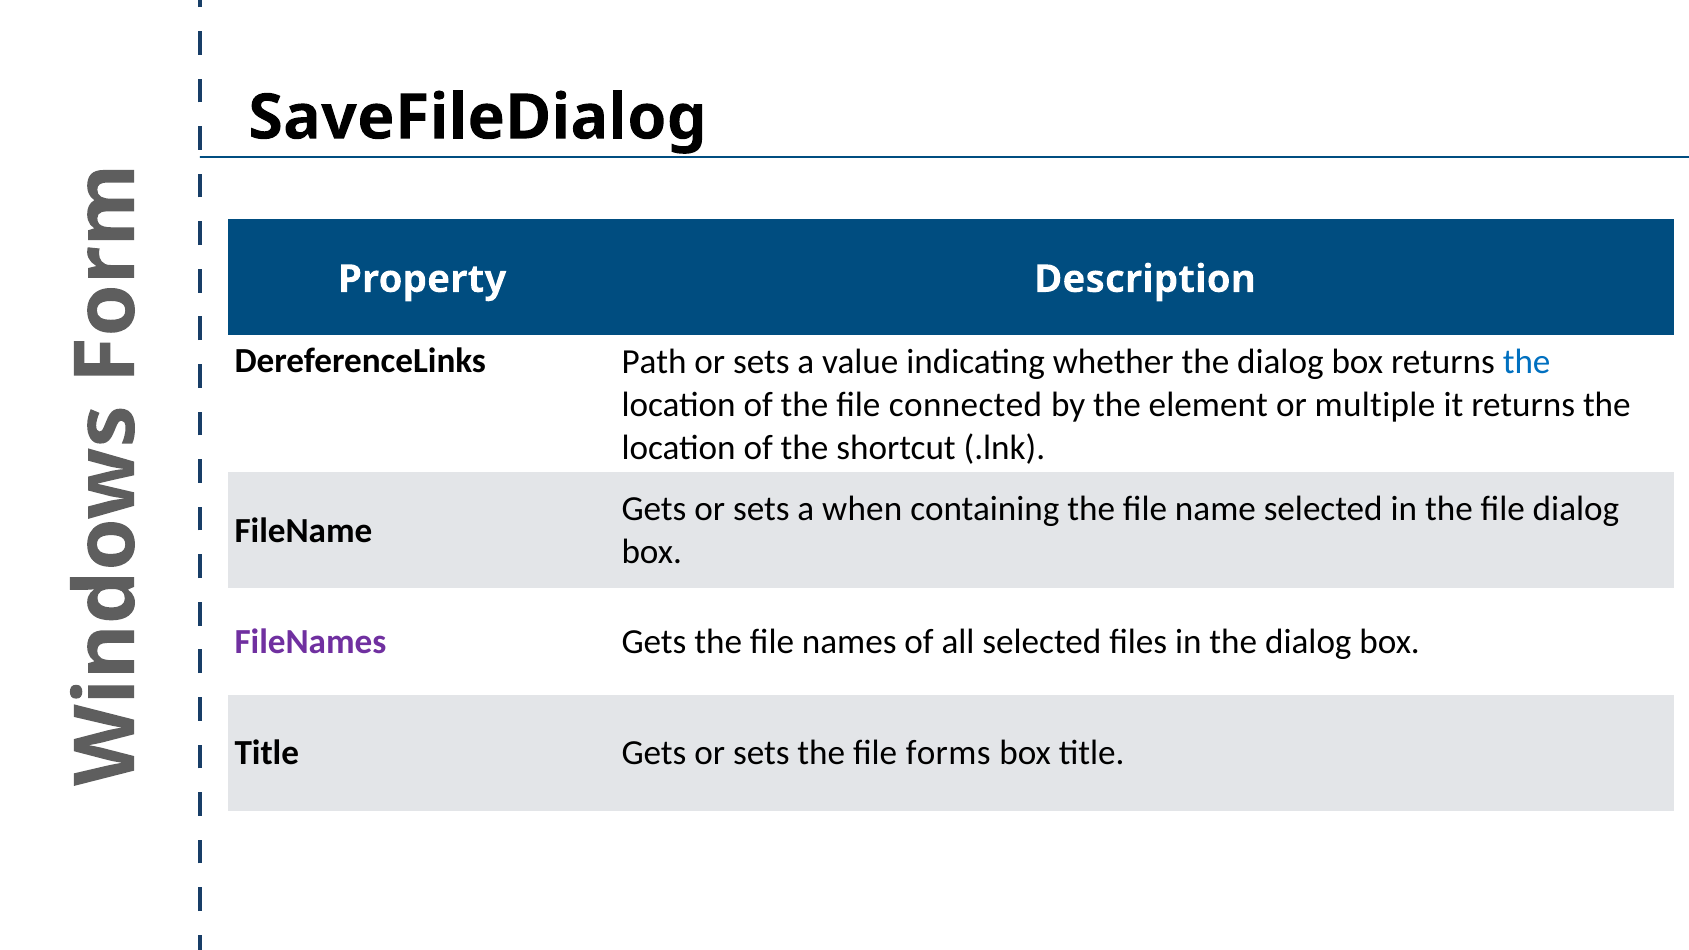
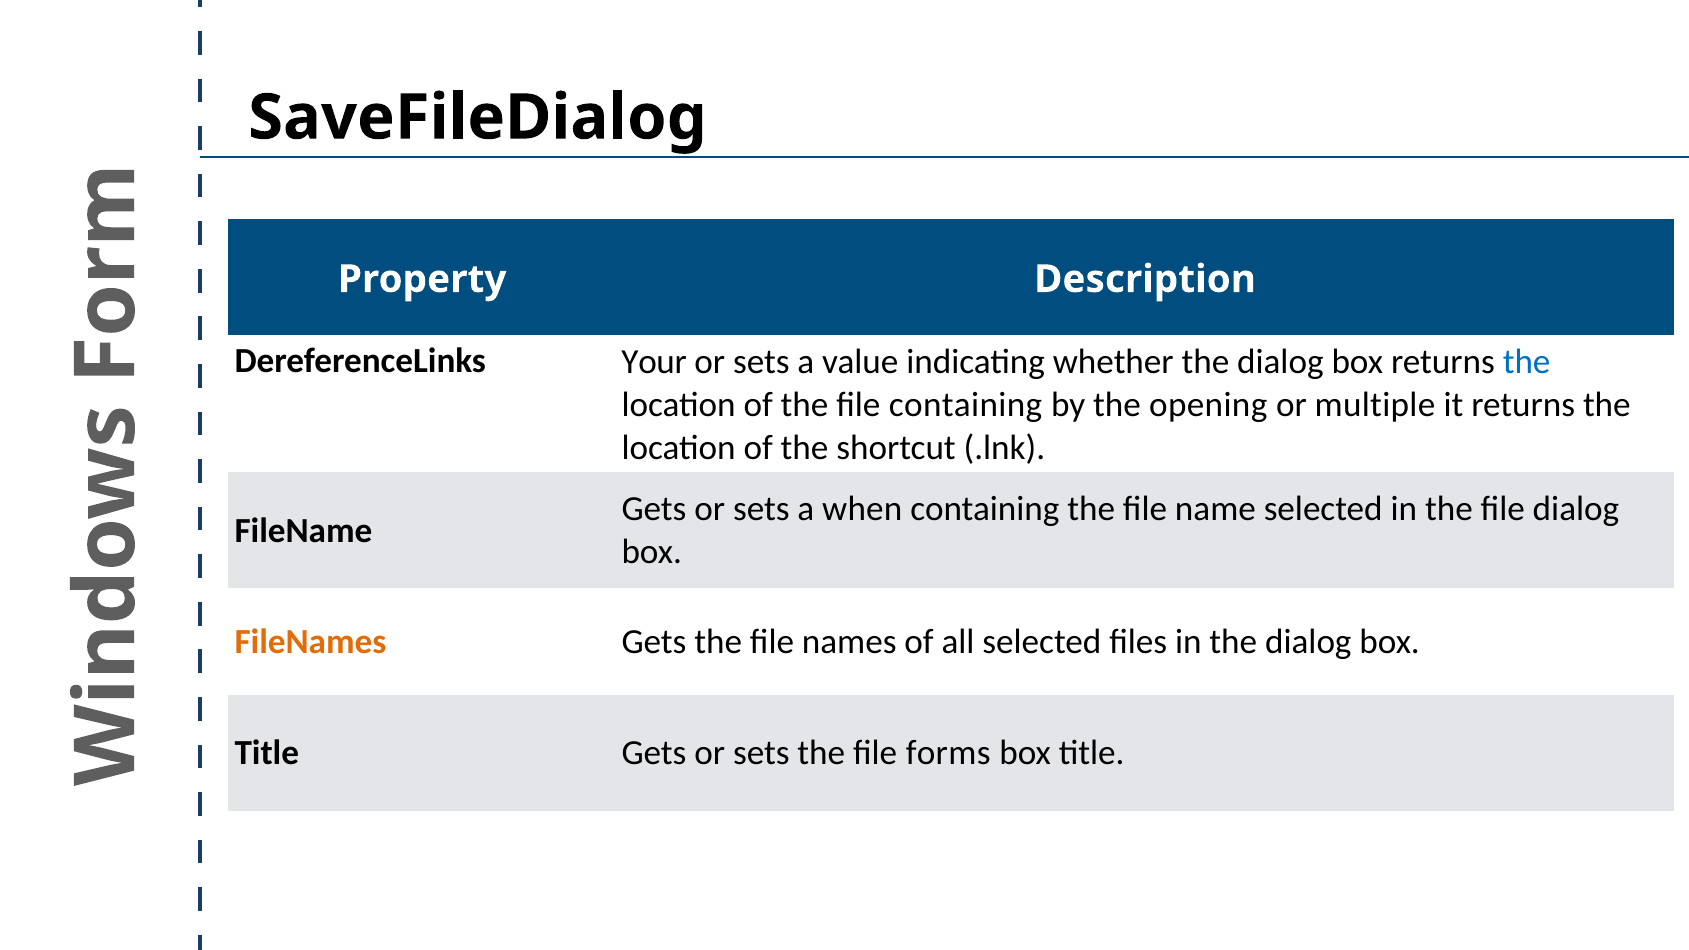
Path: Path -> Your (654, 362)
file connected: connected -> containing (966, 405)
element: element -> opening (1208, 405)
FileNames colour: purple -> orange (310, 642)
